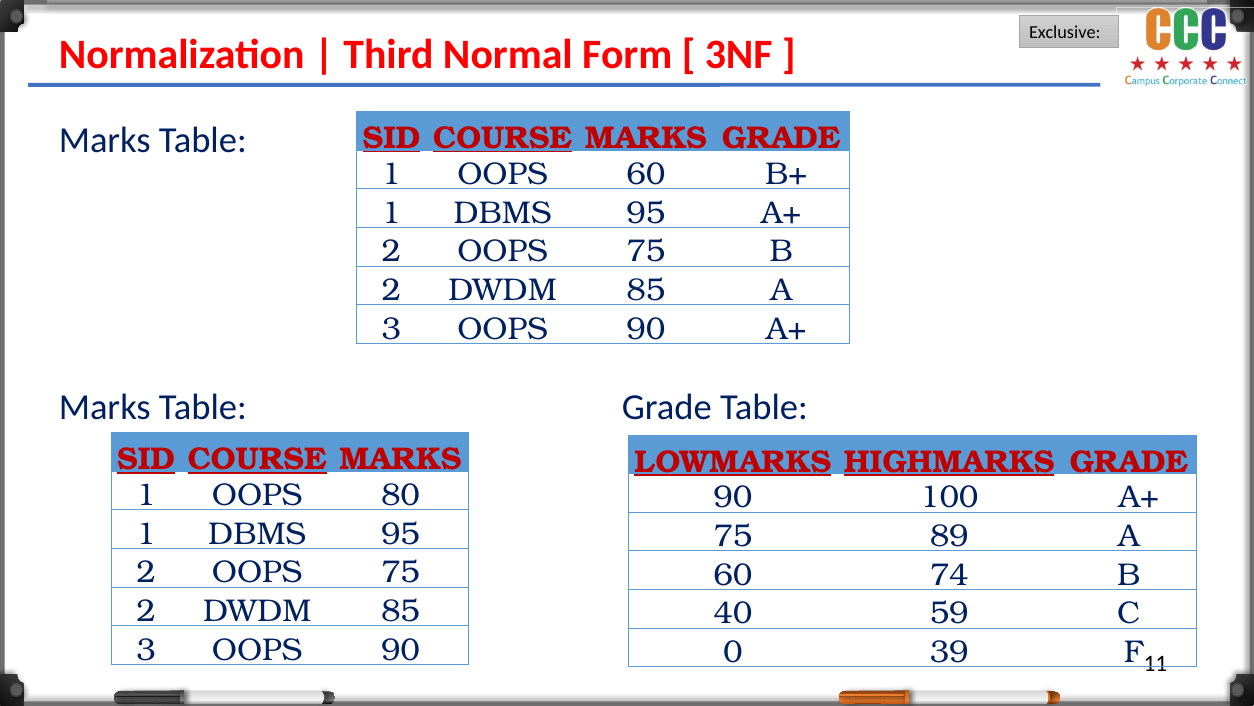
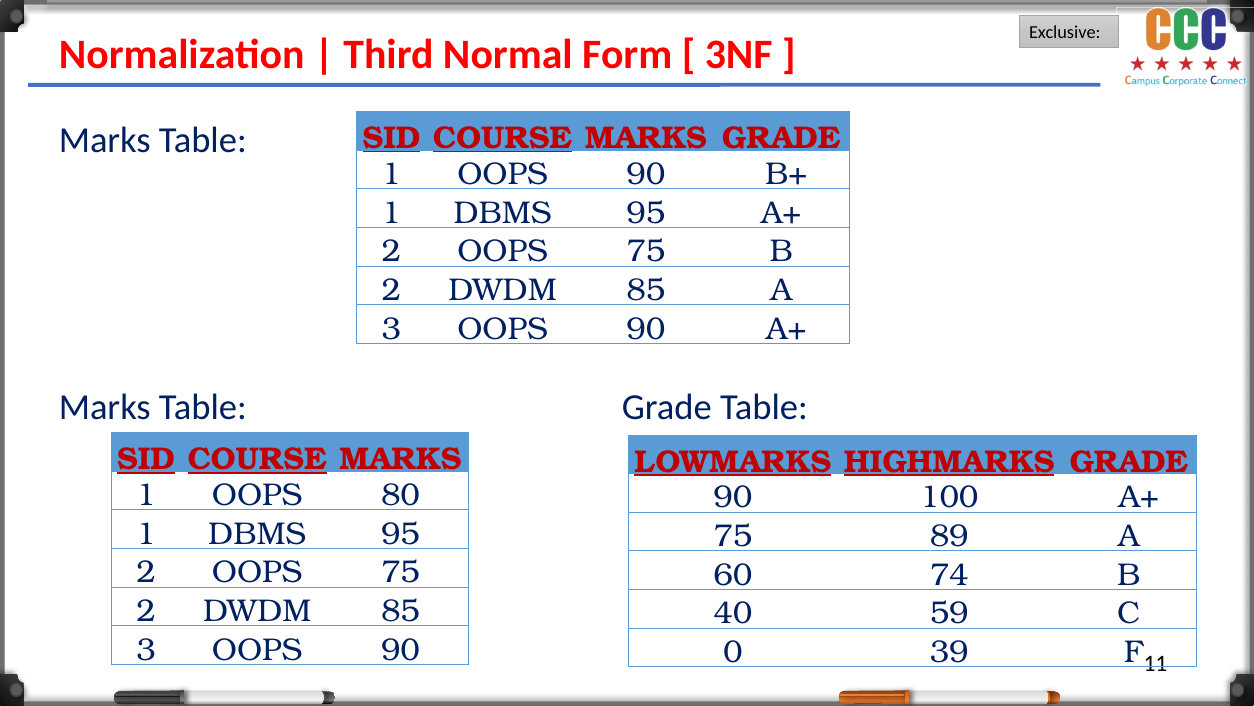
1 OOPS 60: 60 -> 90 (646, 174)
